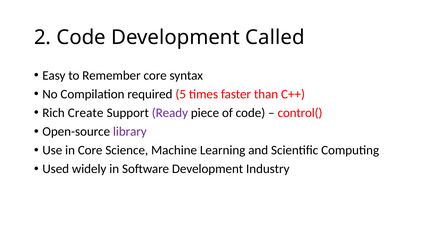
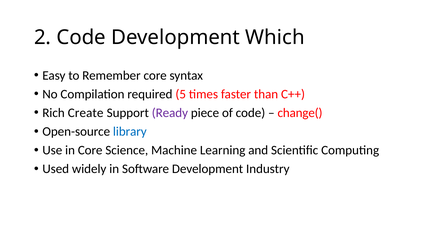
Called: Called -> Which (275, 37)
control(: control( -> change( (300, 113)
library colour: purple -> blue (130, 132)
